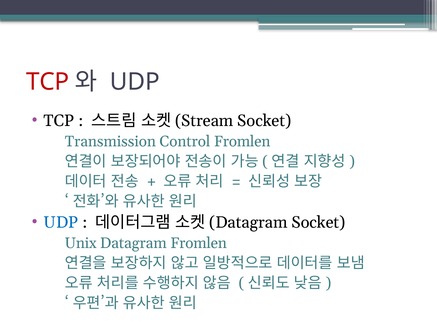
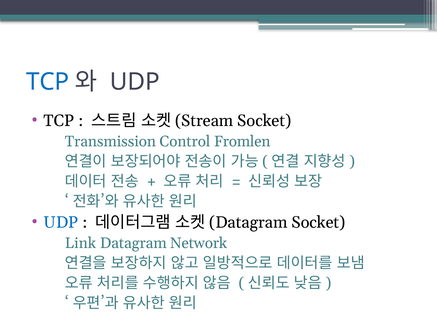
TCP colour: red -> blue (48, 82)
Unix: Unix -> Link (80, 243)
Datagram Fromlen: Fromlen -> Network (199, 243)
